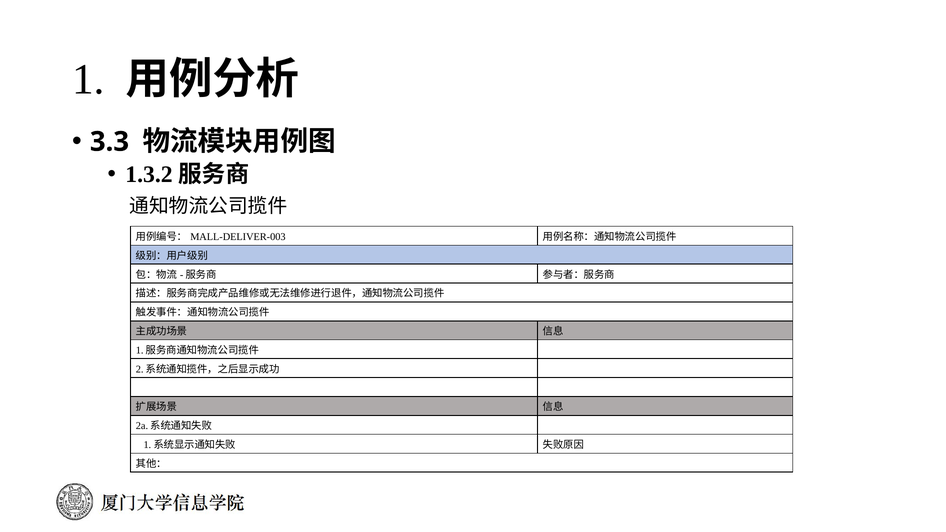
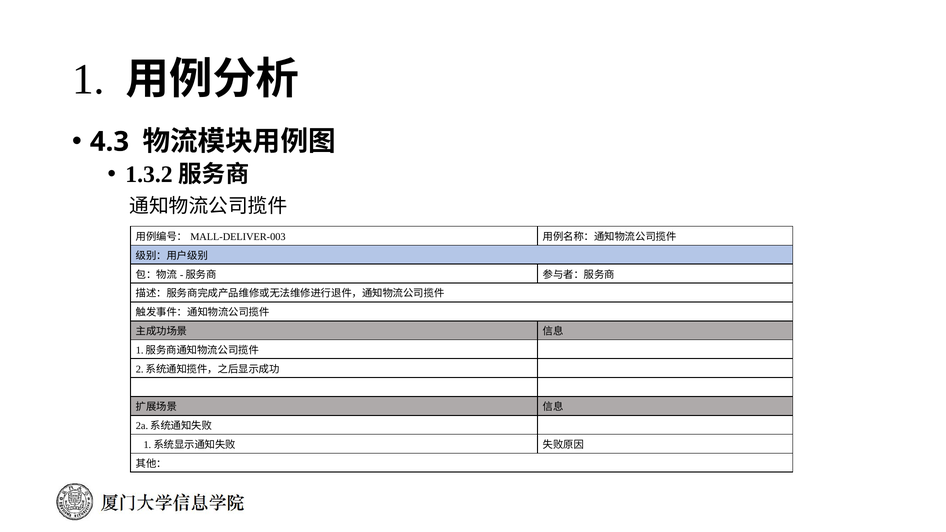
3.3: 3.3 -> 4.3 (109, 142)
